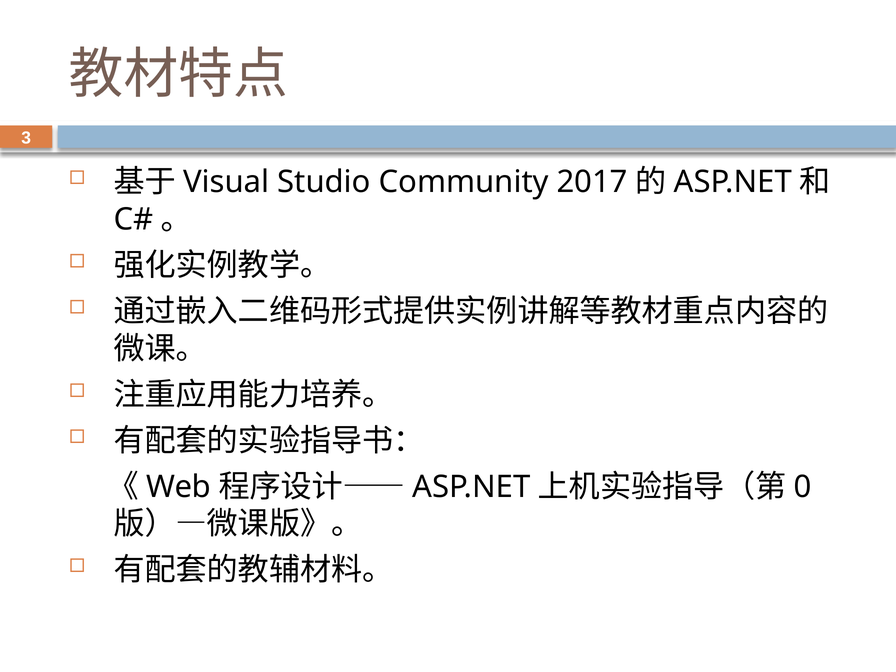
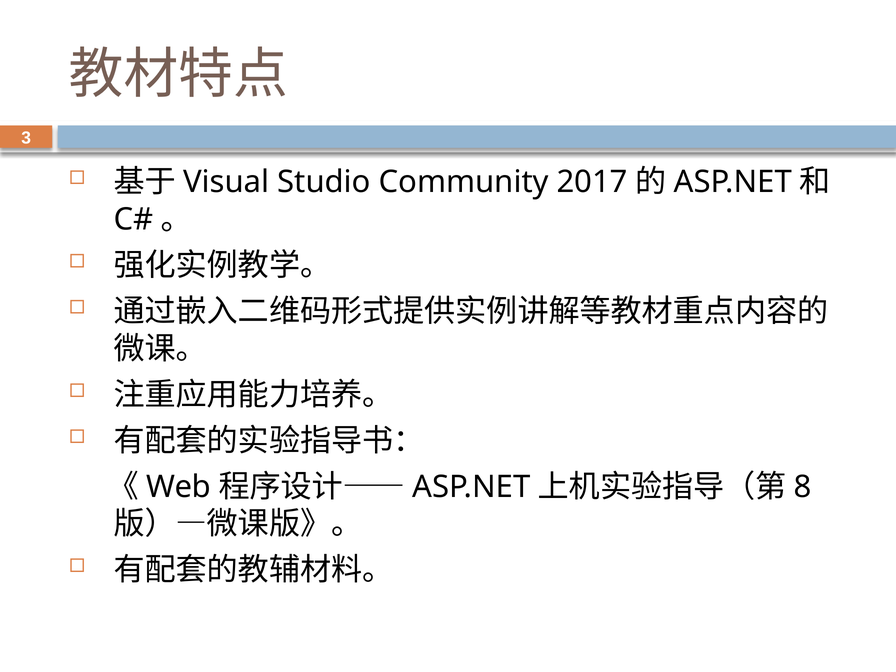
0: 0 -> 8 (803, 487)
